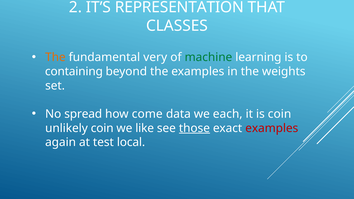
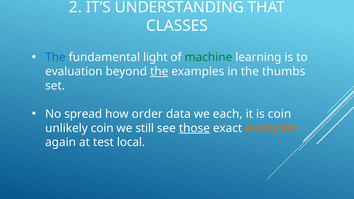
REPRESENTATION: REPRESENTATION -> UNDERSTANDING (179, 7)
The colour: orange -> blue (55, 57)
very: very -> light (155, 57)
containing: containing -> evaluation (74, 72)
the underline: none -> present (159, 72)
weights: weights -> thumbs (284, 72)
come: come -> order (147, 114)
like: like -> still (145, 128)
examples colour: red -> orange (272, 128)
